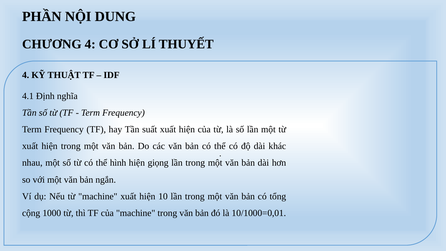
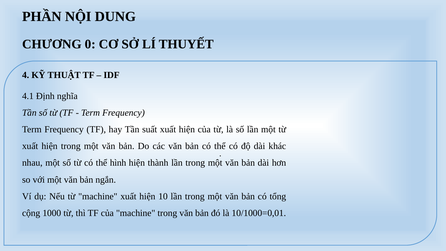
CHƯƠNG 4: 4 -> 0 (90, 44)
giọng: giọng -> thành (158, 163)
